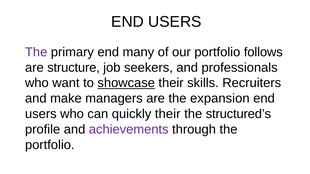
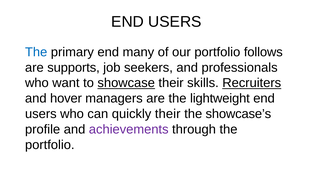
The colour: purple -> blue (36, 52)
structure: structure -> supports (73, 68)
Recruiters underline: none -> present (252, 83)
make: make -> hover (66, 99)
expansion: expansion -> lightweight (220, 99)
structured’s: structured’s -> showcase’s (238, 114)
